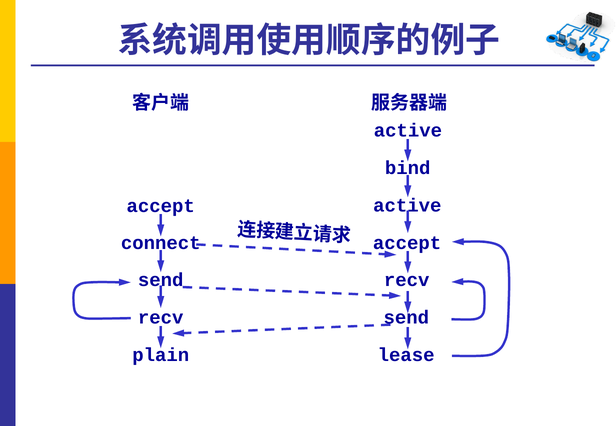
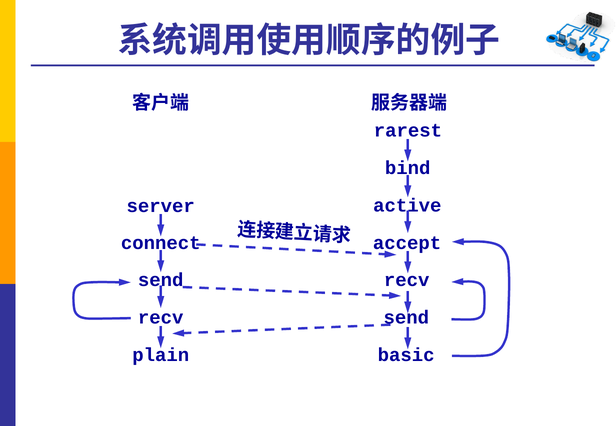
active: active -> rarest (408, 130)
accept: accept -> server (161, 206)
lease: lease -> basic (406, 356)
